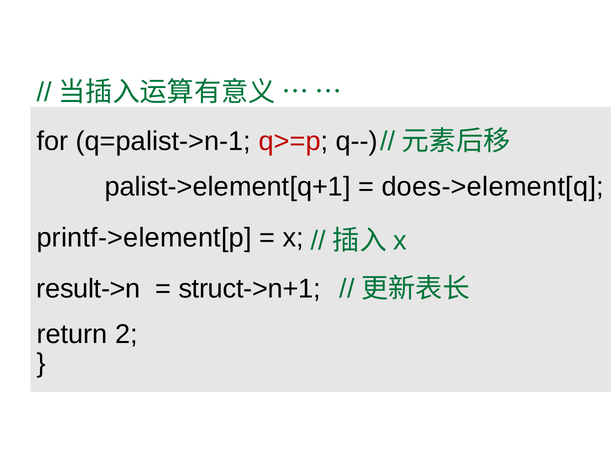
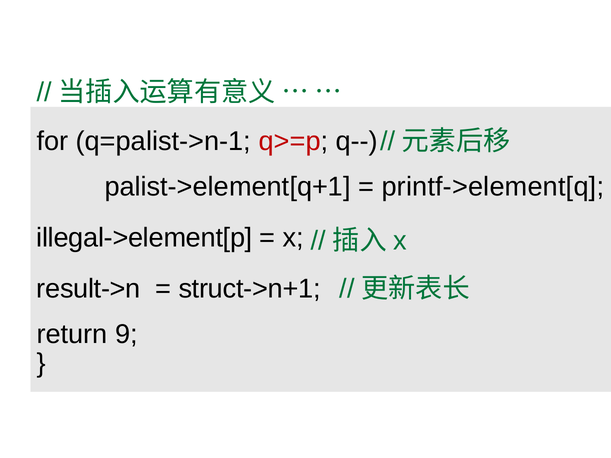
does->element[q: does->element[q -> printf->element[q (493, 187)
printf->element[p: printf->element[p -> illegal->element[p (144, 238)
2: 2 -> 9 (126, 334)
